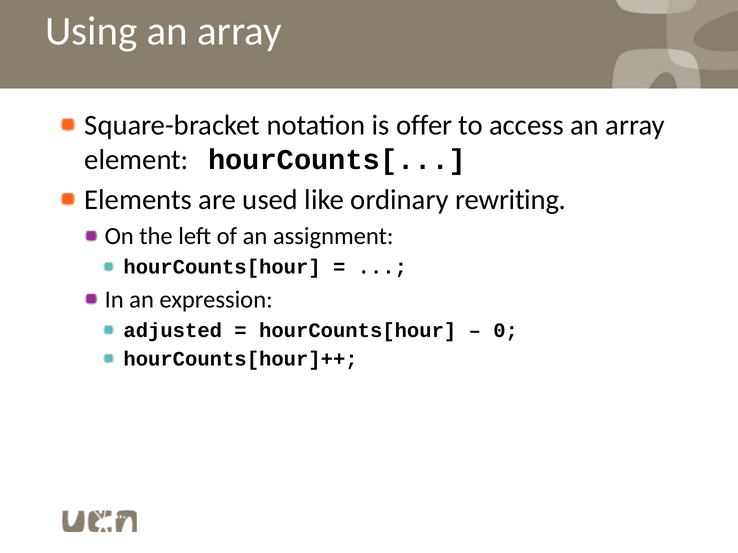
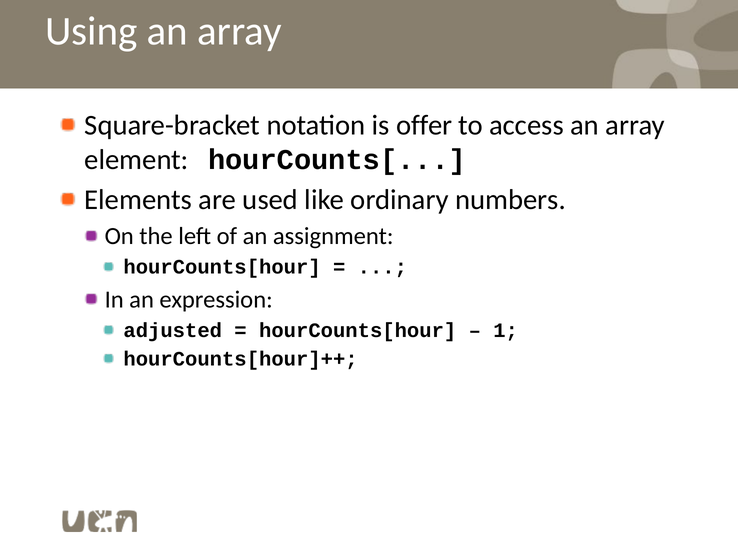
rewriting: rewriting -> numbers (510, 200)
0: 0 -> 1 (506, 331)
